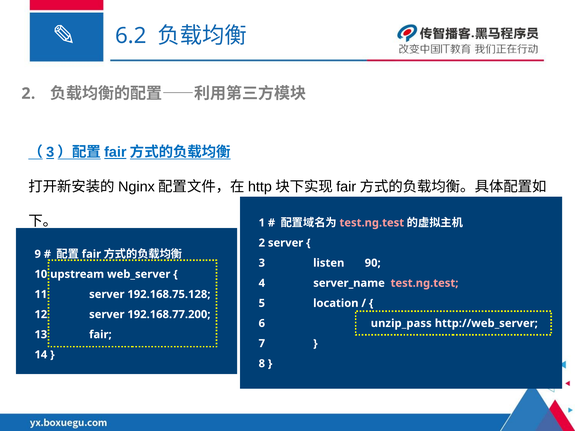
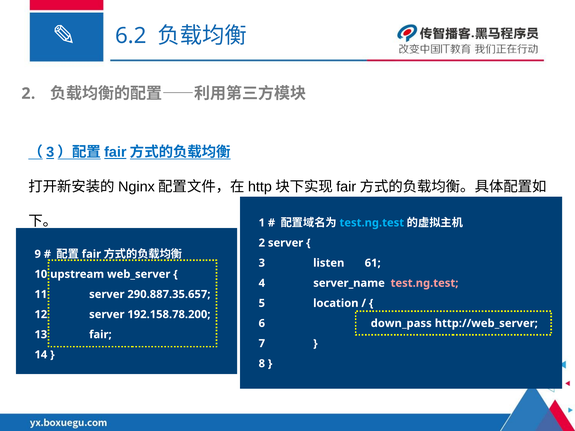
test.ng.test colour: pink -> light blue (372, 223)
90: 90 -> 61 (373, 263)
192.168.75.128: 192.168.75.128 -> 290.887.35.657 (169, 294)
192.168.77.200: 192.168.77.200 -> 192.158.78.200 (169, 315)
unzip_pass: unzip_pass -> down_pass (401, 323)
